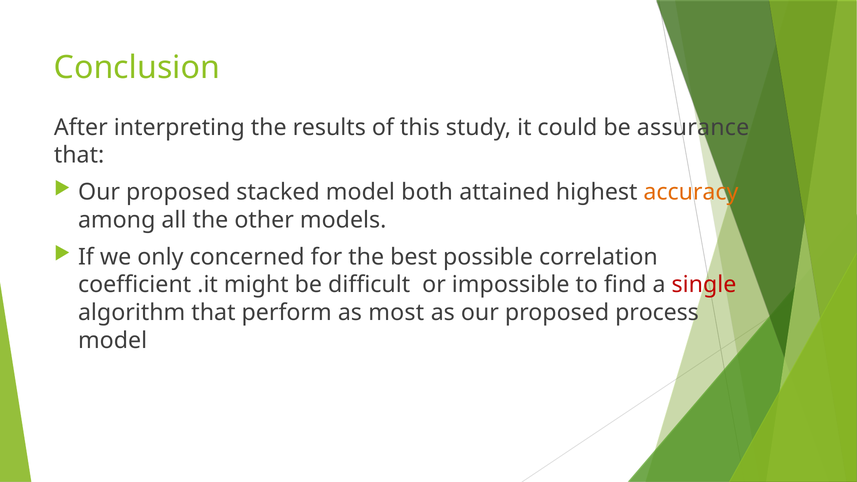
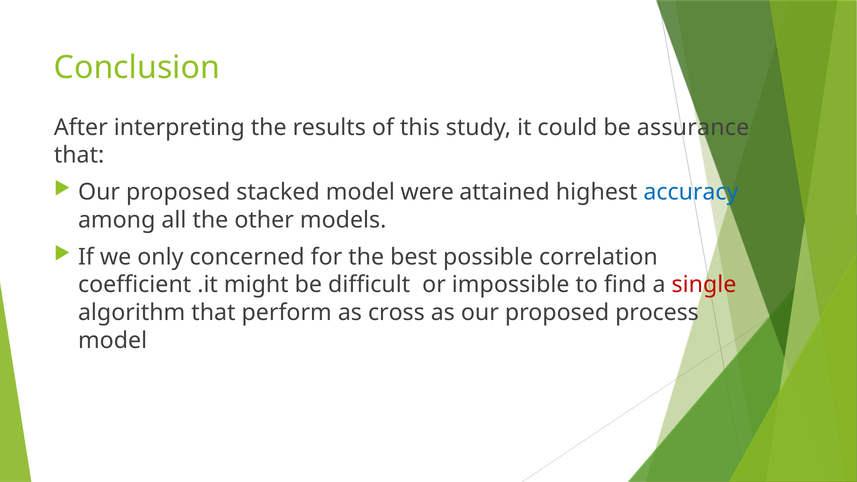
both: both -> were (427, 192)
accuracy colour: orange -> blue (691, 192)
most: most -> cross (396, 313)
